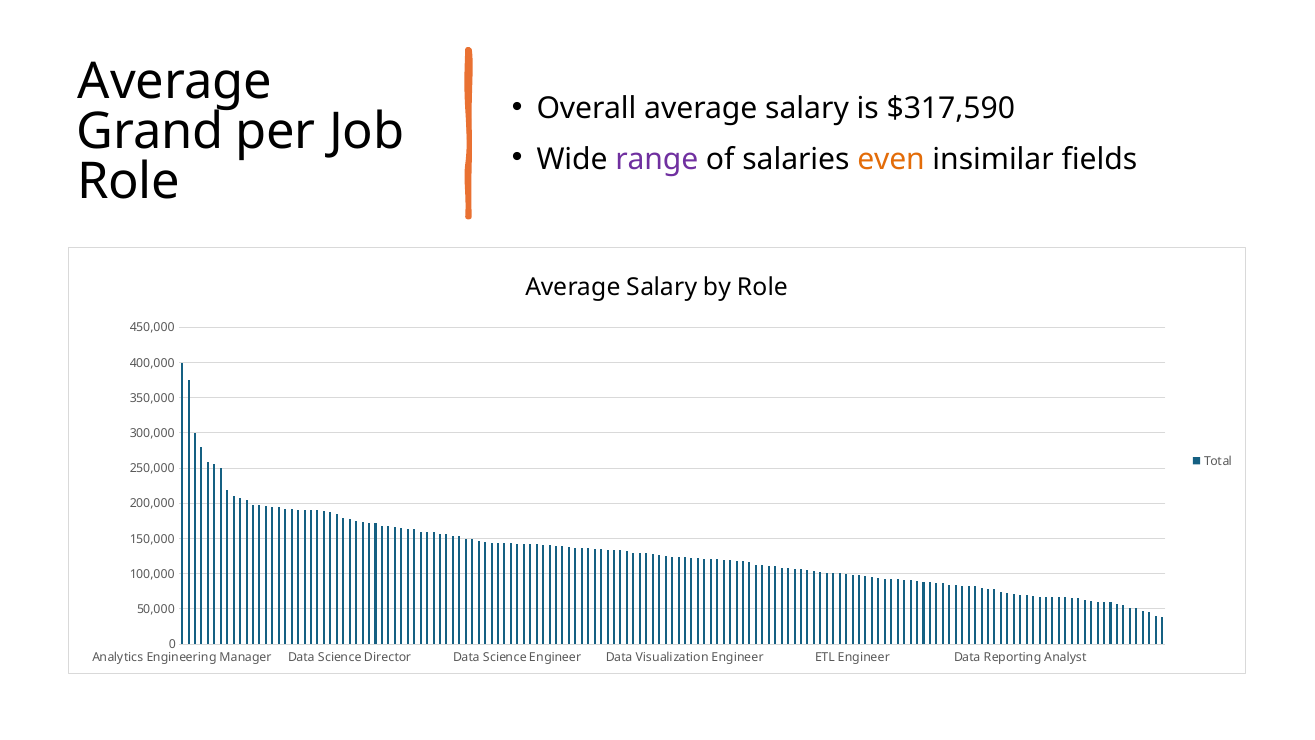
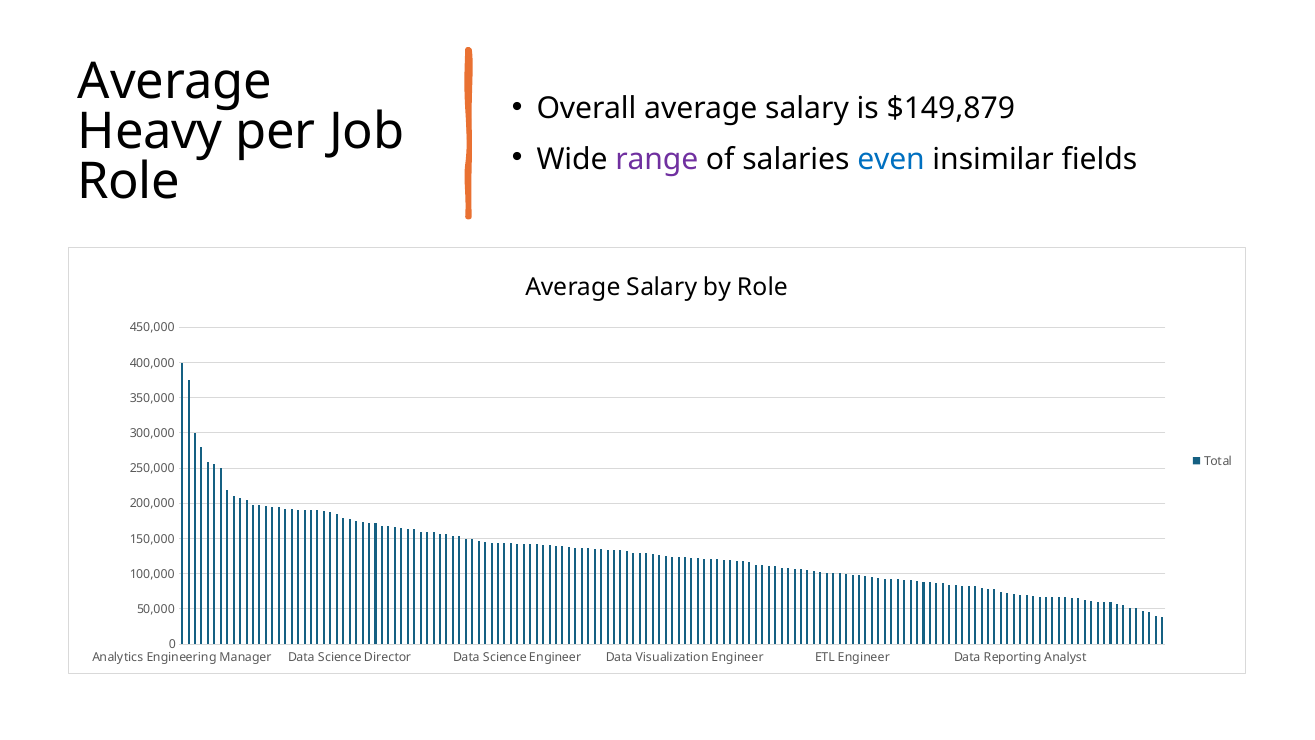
$317,590: $317,590 -> $149,879 (951, 109)
Grand: Grand -> Heavy (150, 132)
even colour: orange -> blue (891, 160)
